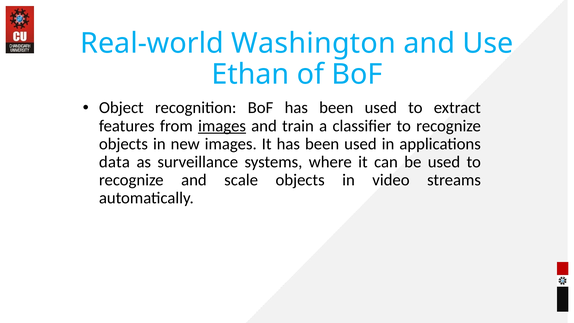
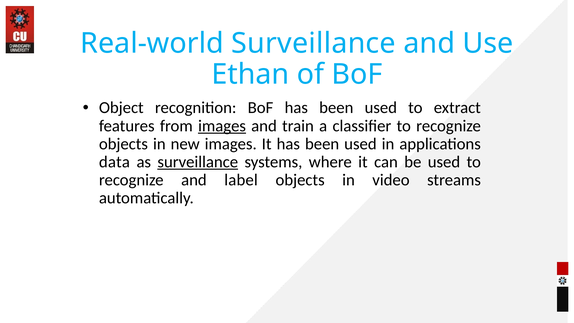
Real-world Washington: Washington -> Surveillance (314, 43)
surveillance underline: none -> present (198, 162)
and scale: scale -> label (241, 180)
